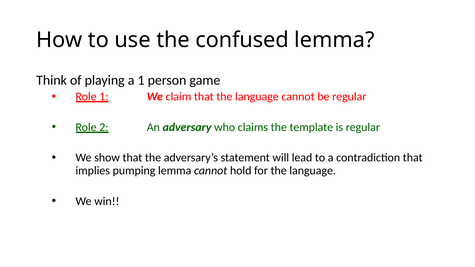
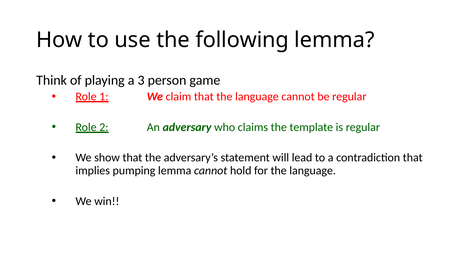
confused: confused -> following (242, 40)
a 1: 1 -> 3 (141, 80)
